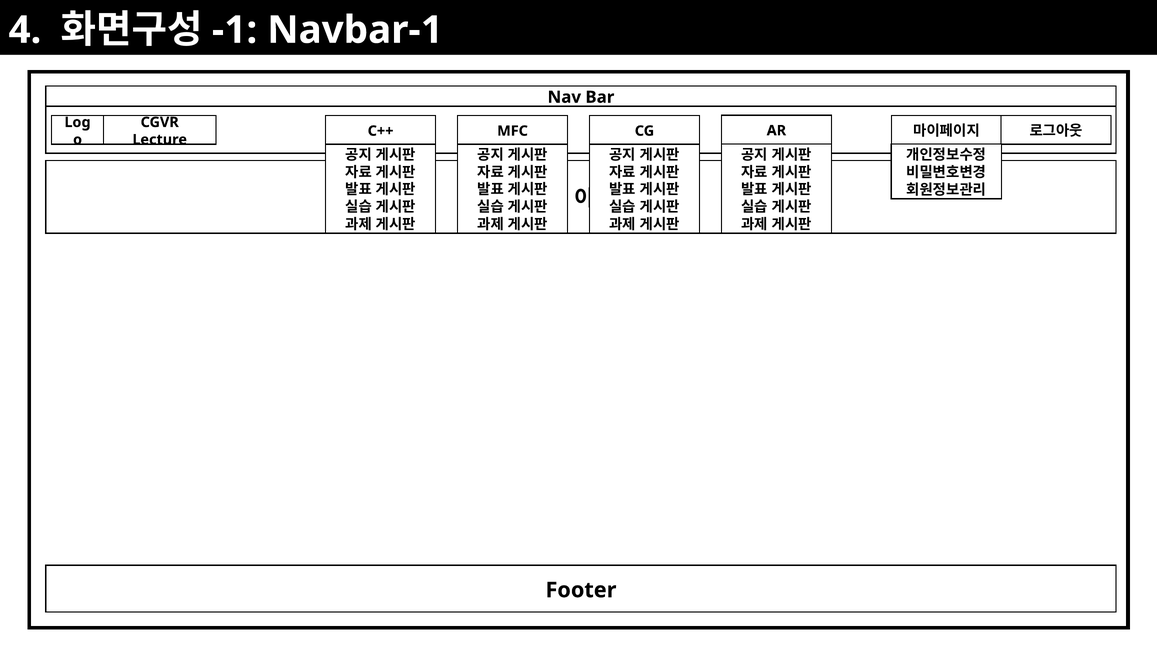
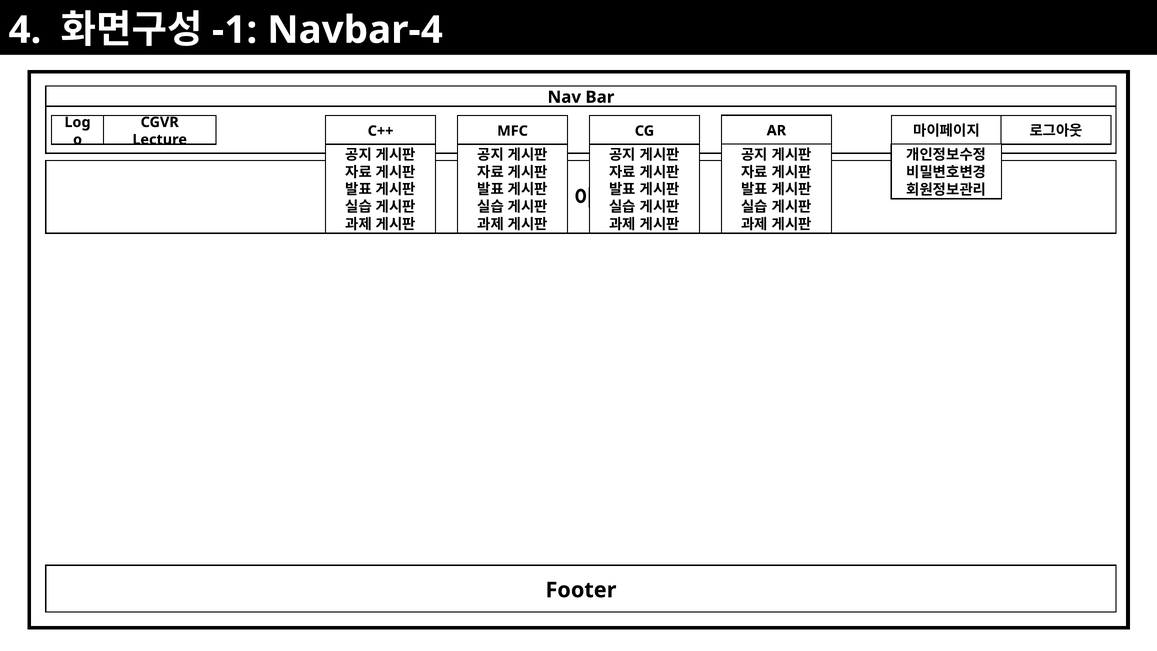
Navbar-1: Navbar-1 -> Navbar-4 (355, 30)
